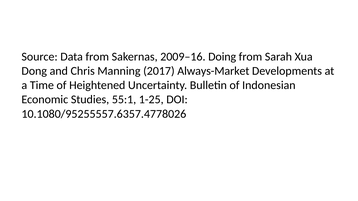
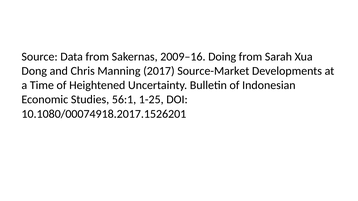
Always-Market: Always-Market -> Source-Market (213, 71)
55:1: 55:1 -> 56:1 (124, 100)
10.1080/95255557.6357.4778026: 10.1080/95255557.6357.4778026 -> 10.1080/00074918.2017.1526201 (104, 114)
